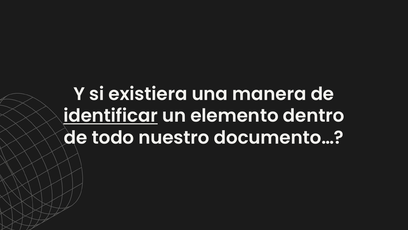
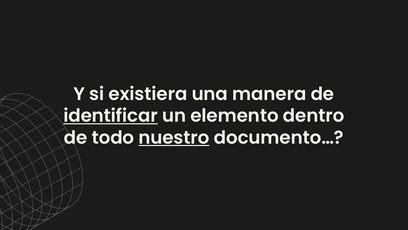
nuestro underline: none -> present (174, 137)
